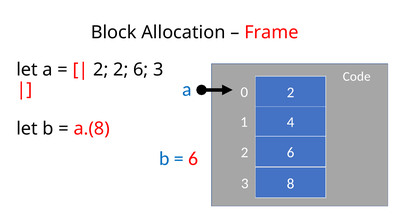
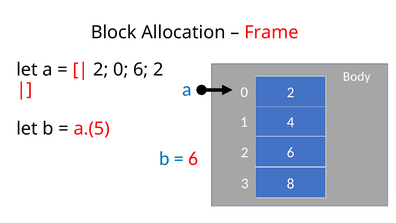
2 2: 2 -> 0 (121, 70)
3: 3 -> 2 (158, 70)
Code: Code -> Body (357, 76)
a.(8: a.(8 -> a.(5 (92, 128)
